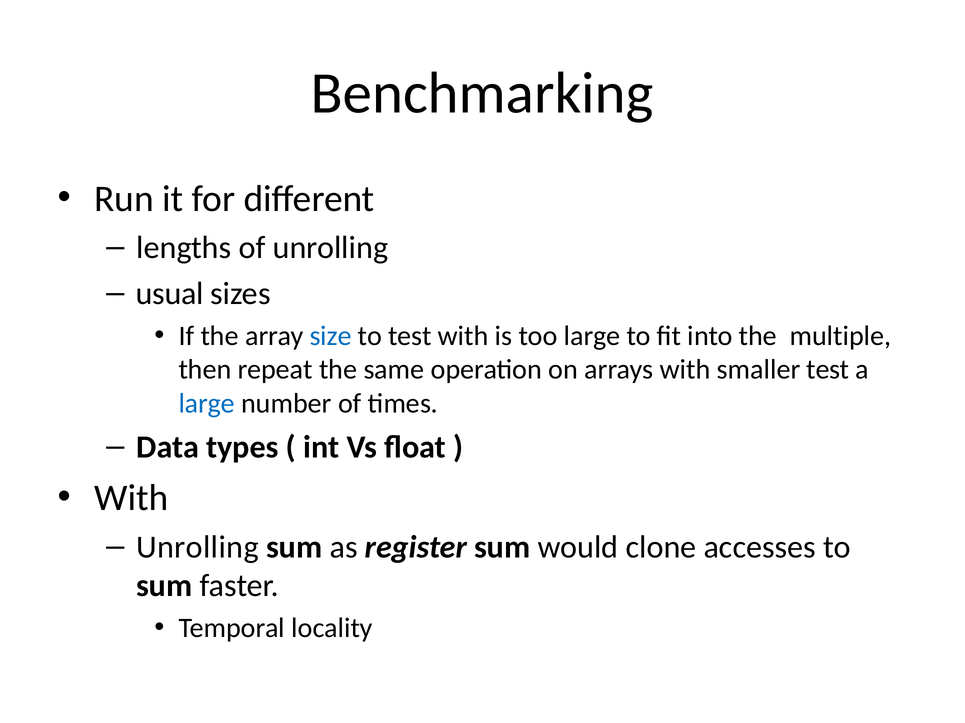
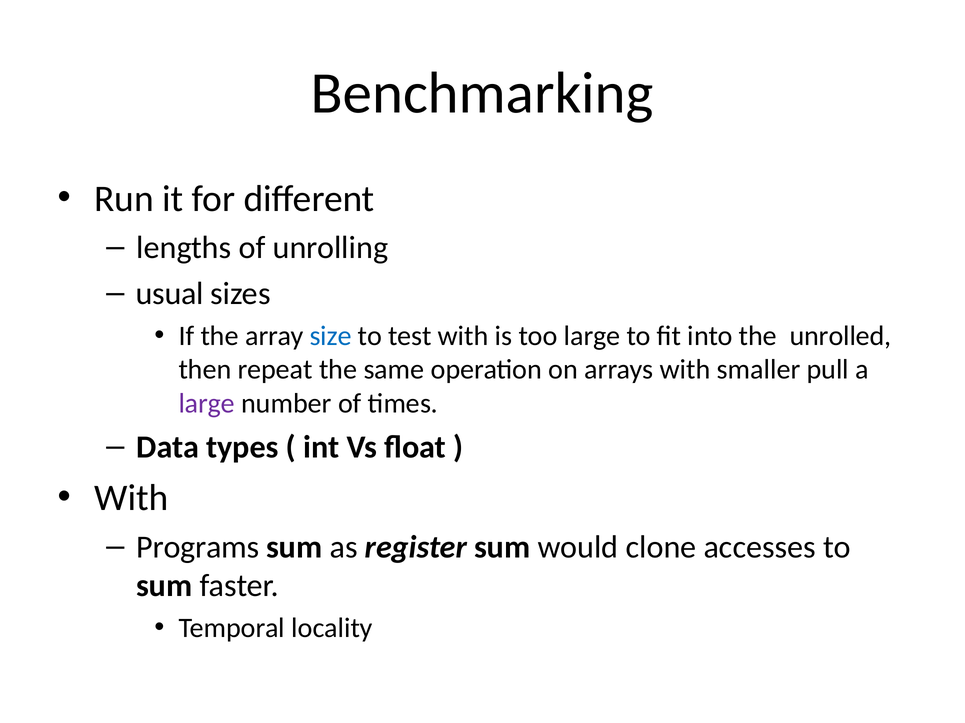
multiple: multiple -> unrolled (840, 336)
smaller test: test -> pull (828, 370)
large colour: blue -> purple (207, 404)
Unrolling: Unrolling -> Programs (198, 548)
